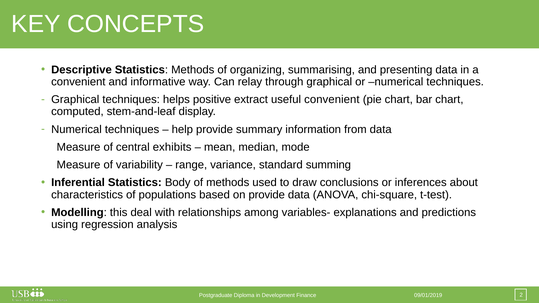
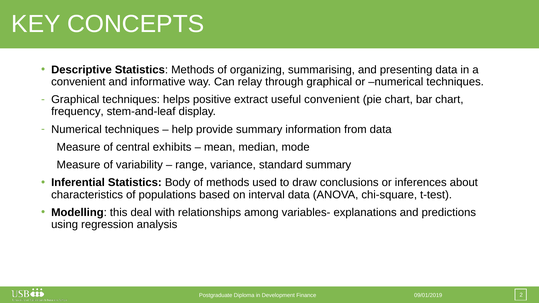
computed: computed -> frequency (77, 112)
standard summing: summing -> summary (328, 165)
on provide: provide -> interval (267, 195)
